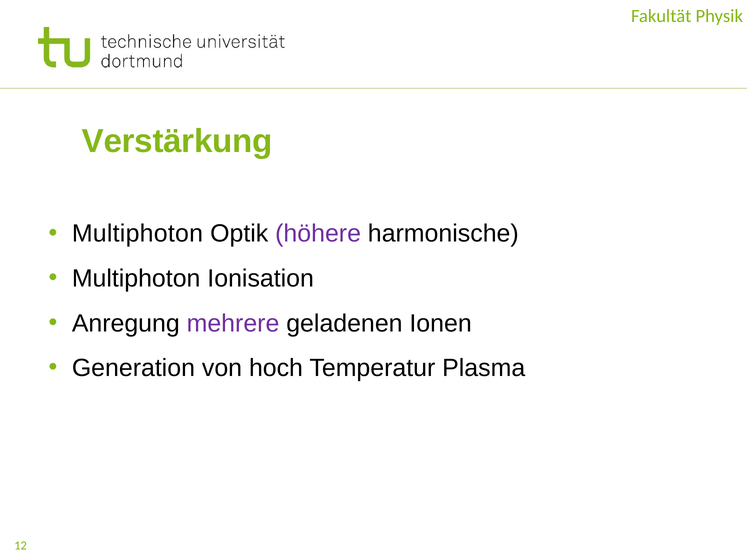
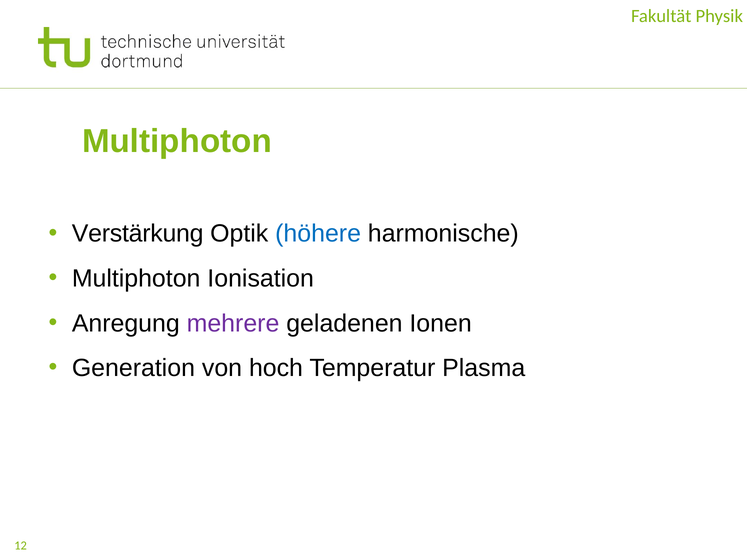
Verstärkung: Verstärkung -> Multiphoton (177, 142)
Multiphoton: Multiphoton -> Verstärkung (138, 234)
höhere colour: purple -> blue (318, 234)
